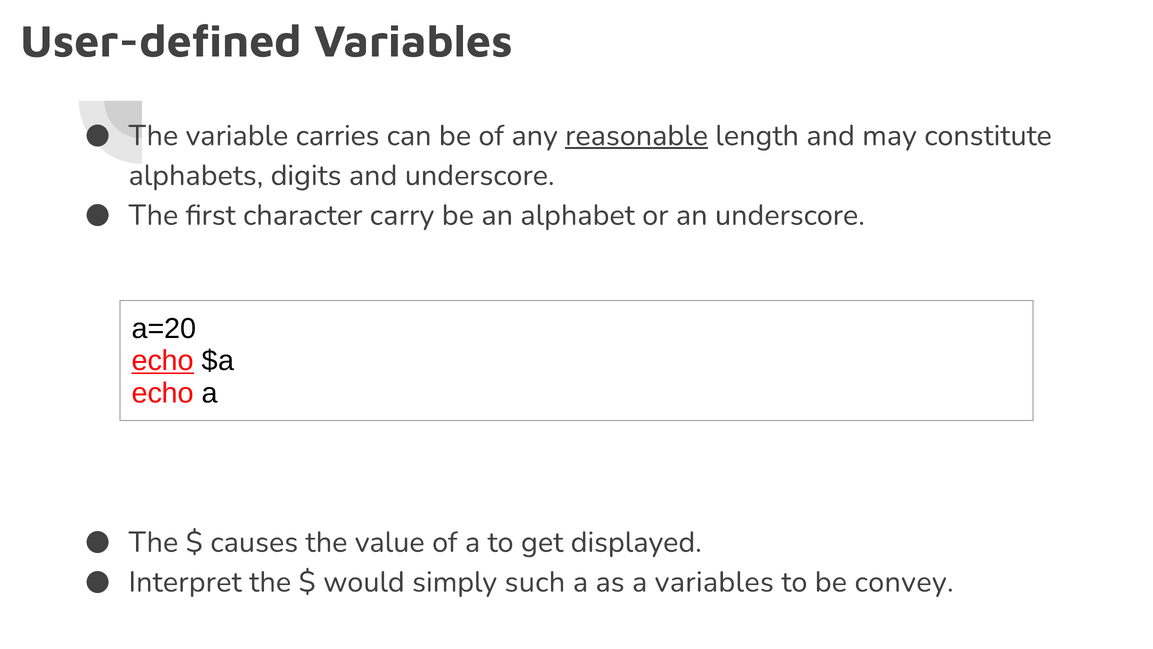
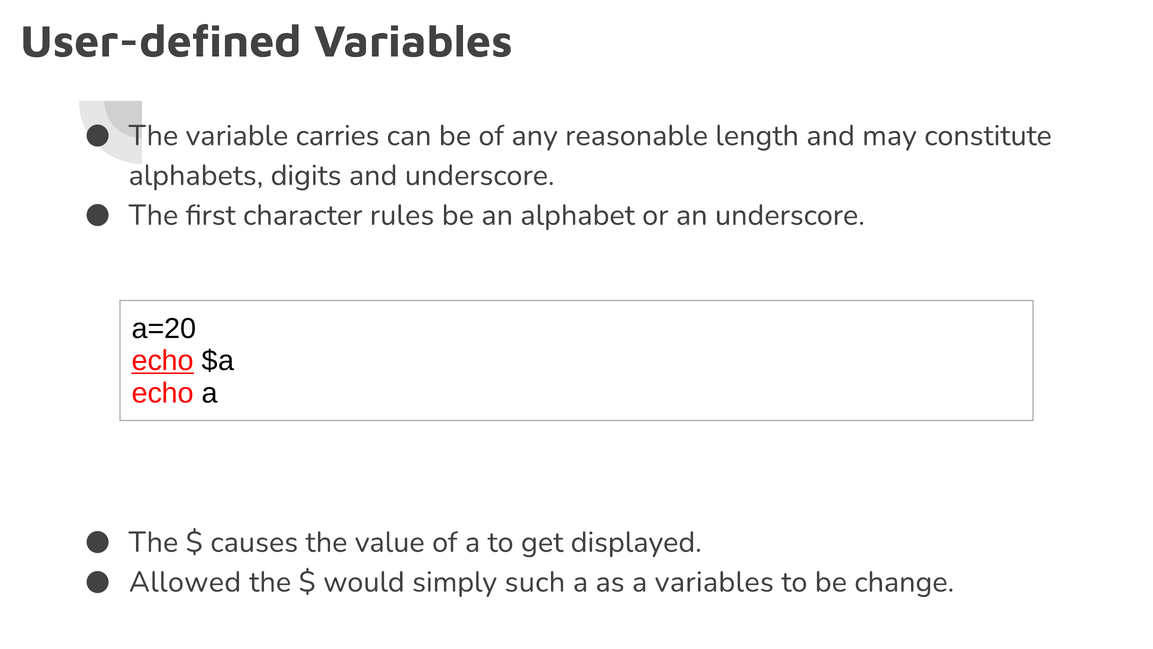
reasonable underline: present -> none (637, 136)
carry: carry -> rules (402, 215)
Interpret: Interpret -> Allowed (185, 582)
convey: convey -> change (904, 582)
